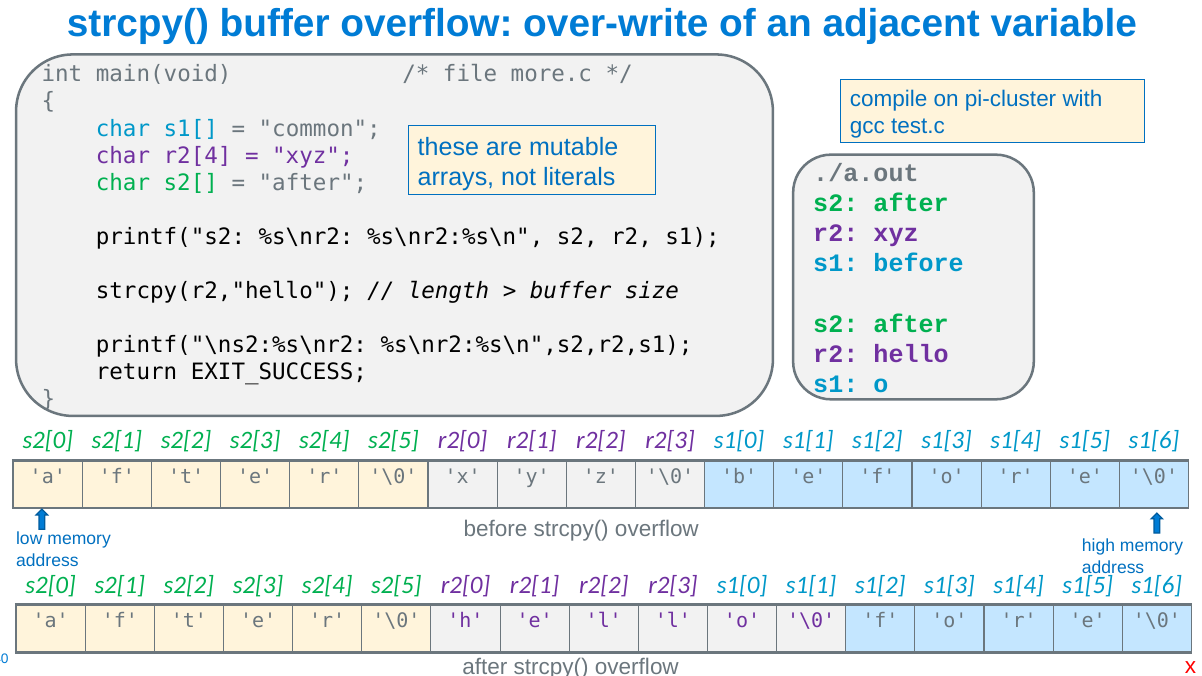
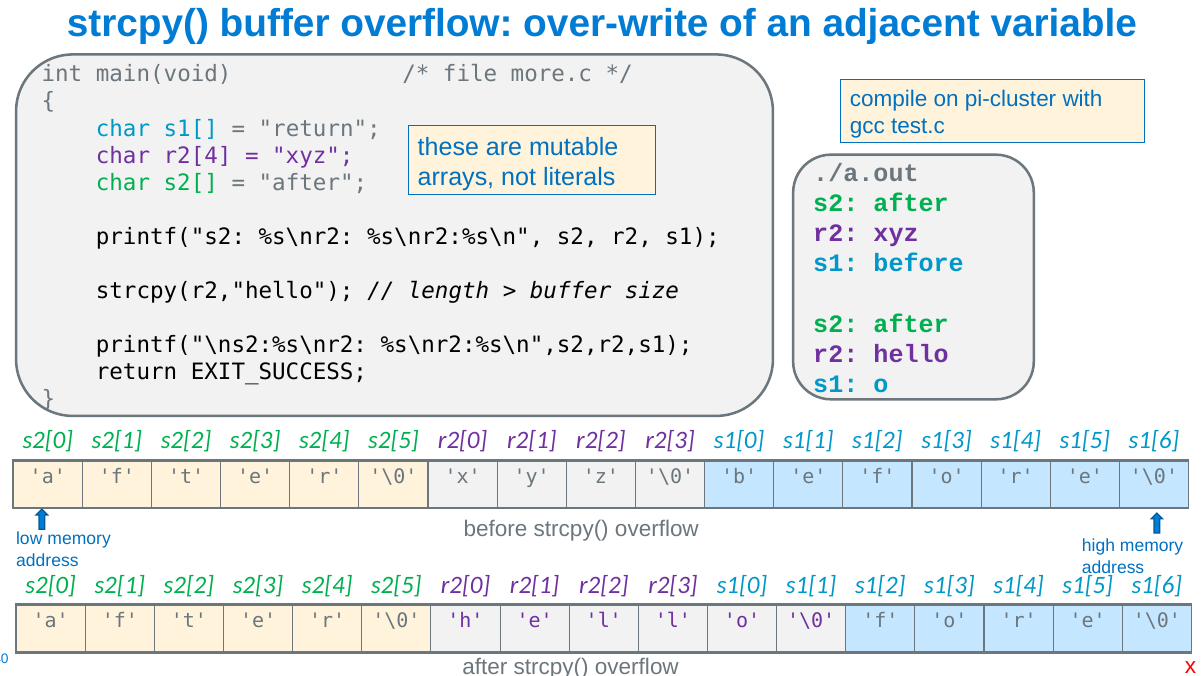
common: common -> return (320, 129)
